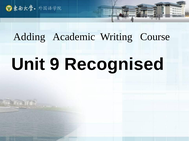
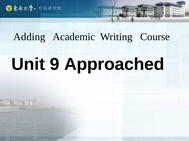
Recognised: Recognised -> Approached (114, 65)
